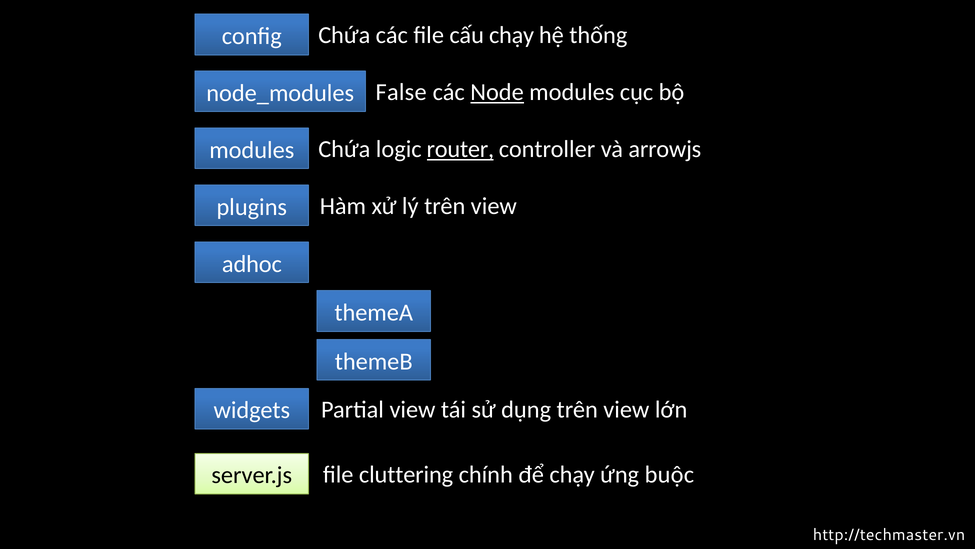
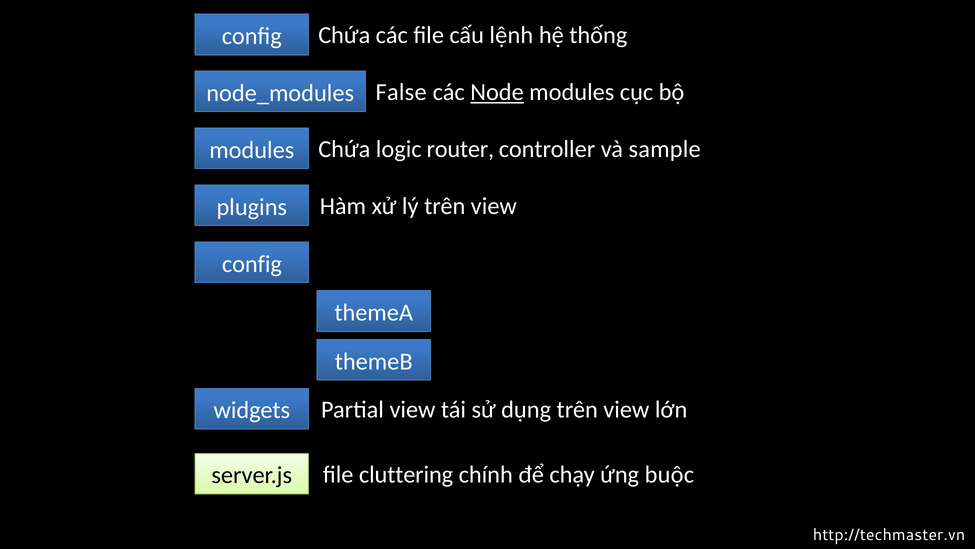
cấu chạy: chạy -> lệnh (511, 35)
router underline: present -> none (460, 149)
arrowjs: arrowjs -> sample (665, 149)
adhoc: adhoc -> config (252, 264)
